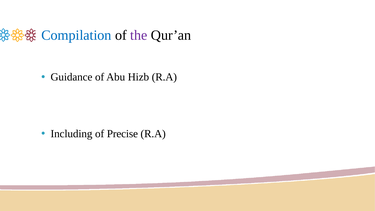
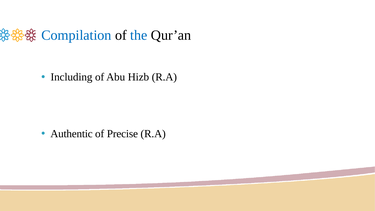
the colour: purple -> blue (139, 35)
Guidance: Guidance -> Including (71, 77)
Including: Including -> Authentic (72, 134)
